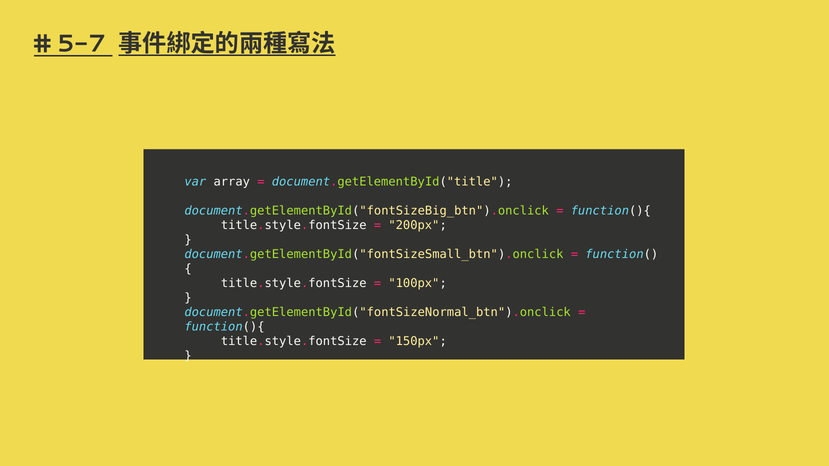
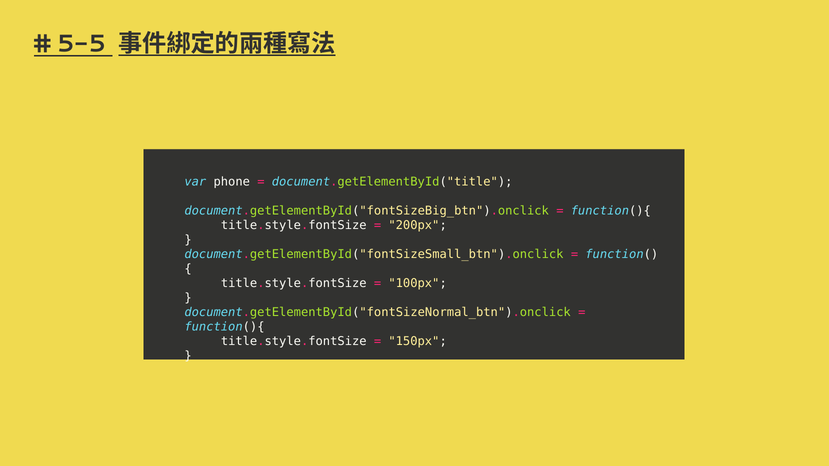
5-7: 5-7 -> 5-5 (82, 44)
array: array -> phone (232, 182)
